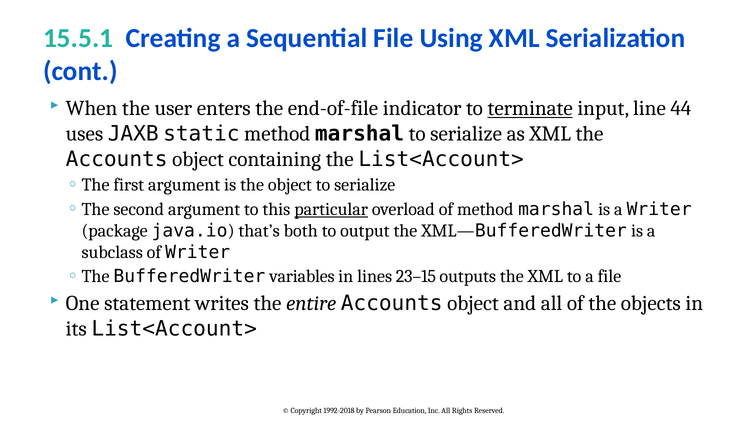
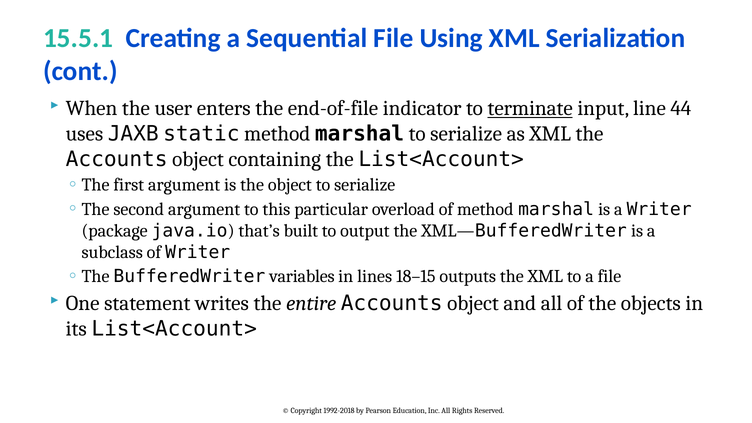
particular underline: present -> none (331, 209)
both: both -> built (301, 231)
23–15: 23–15 -> 18–15 (416, 277)
